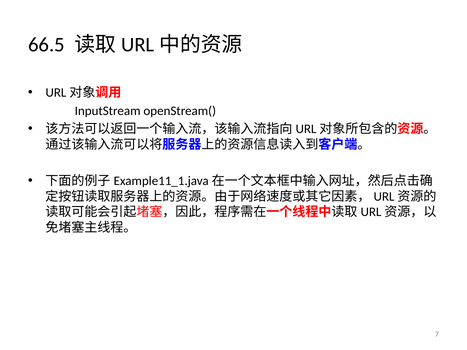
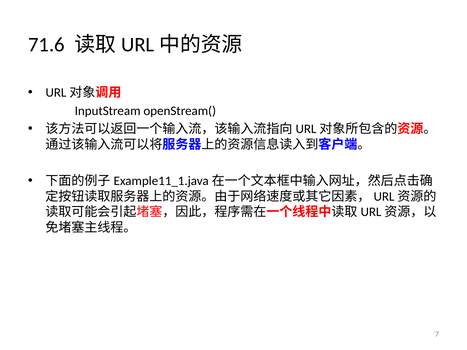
66.5: 66.5 -> 71.6 (46, 45)
